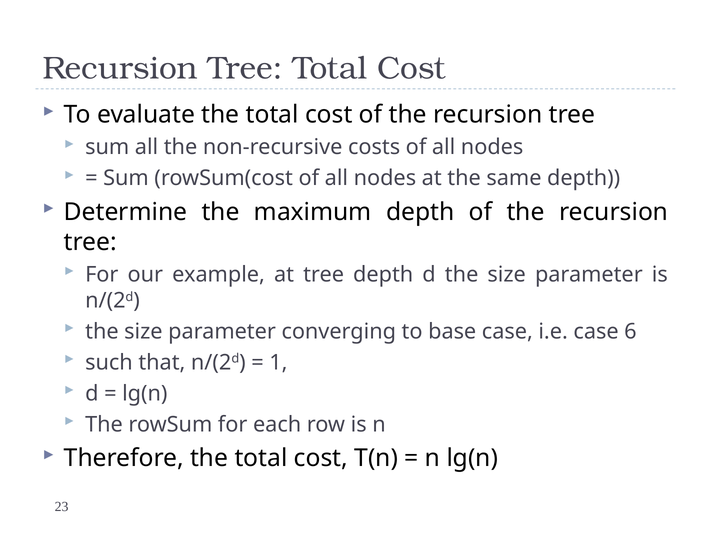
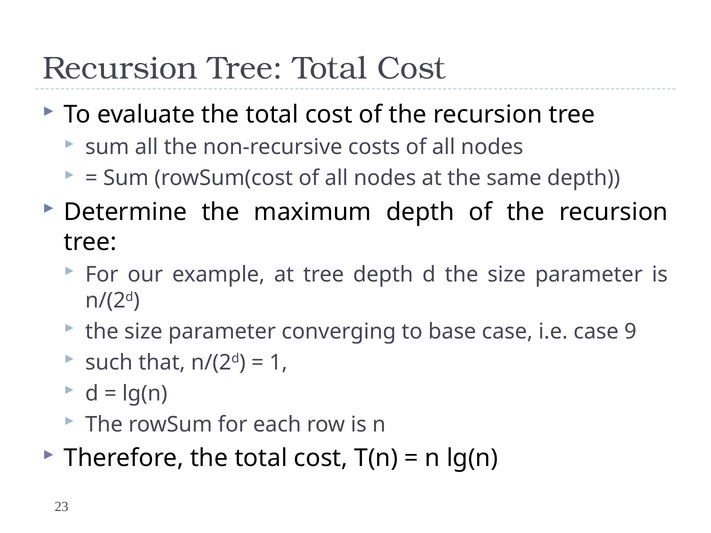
6: 6 -> 9 (630, 332)
